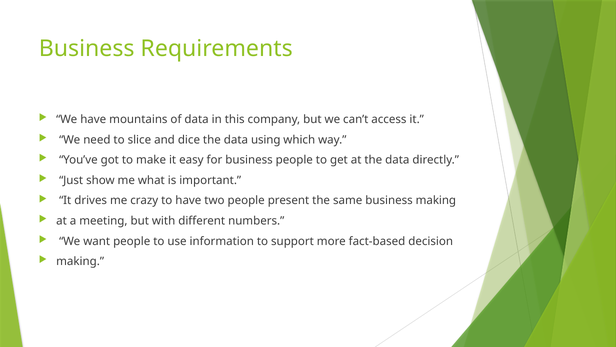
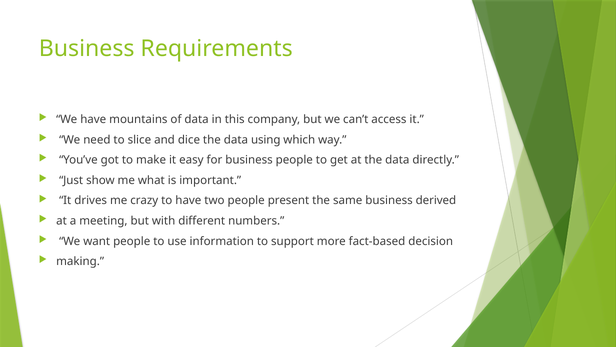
business making: making -> derived (436, 200)
